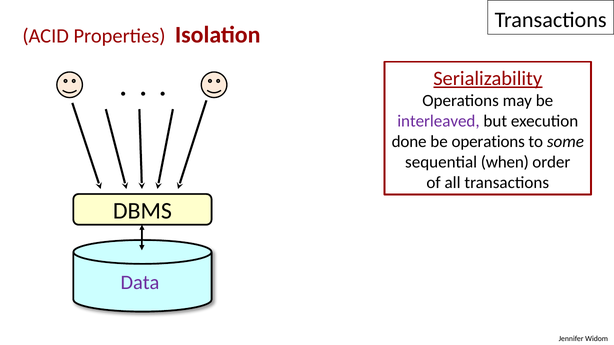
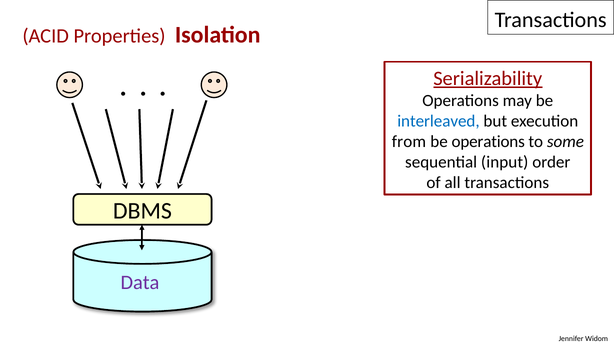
interleaved colour: purple -> blue (438, 121)
done: done -> from (409, 142)
when: when -> input (505, 162)
